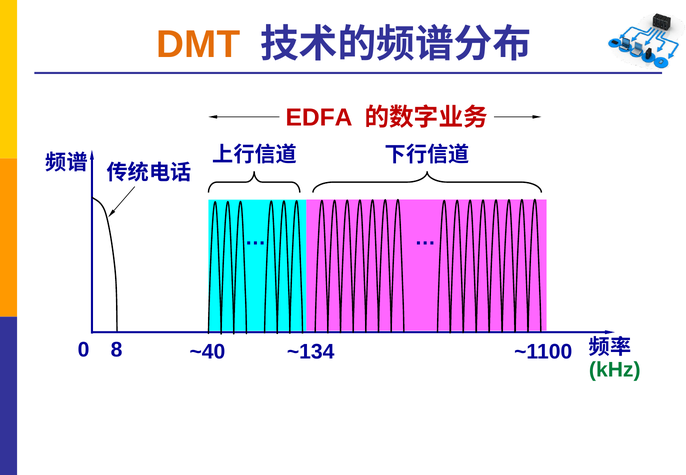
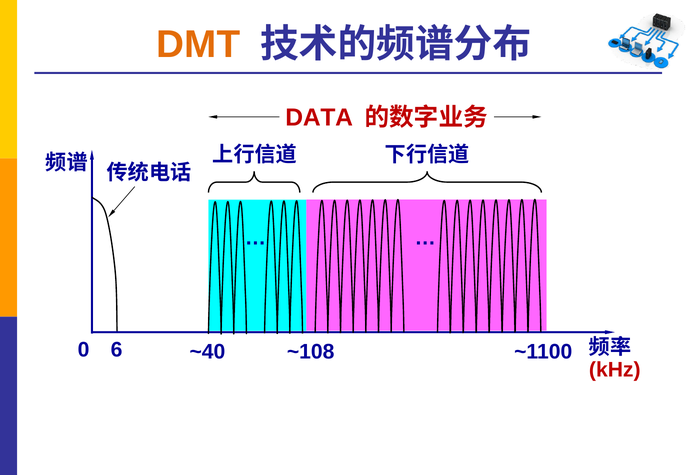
EDFA: EDFA -> DATA (319, 117)
8: 8 -> 6 (117, 350)
~134: ~134 -> ~108 (311, 352)
kHz colour: green -> red (615, 370)
